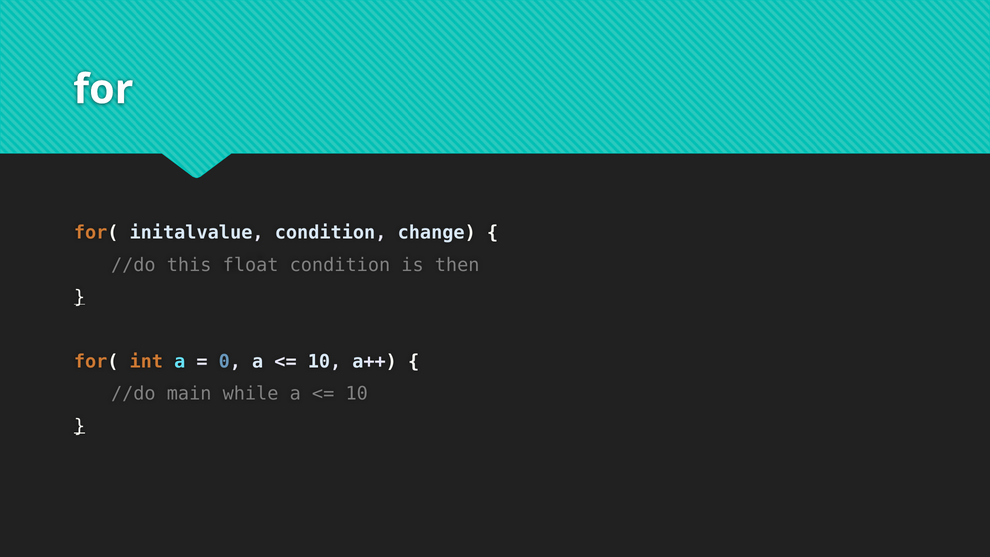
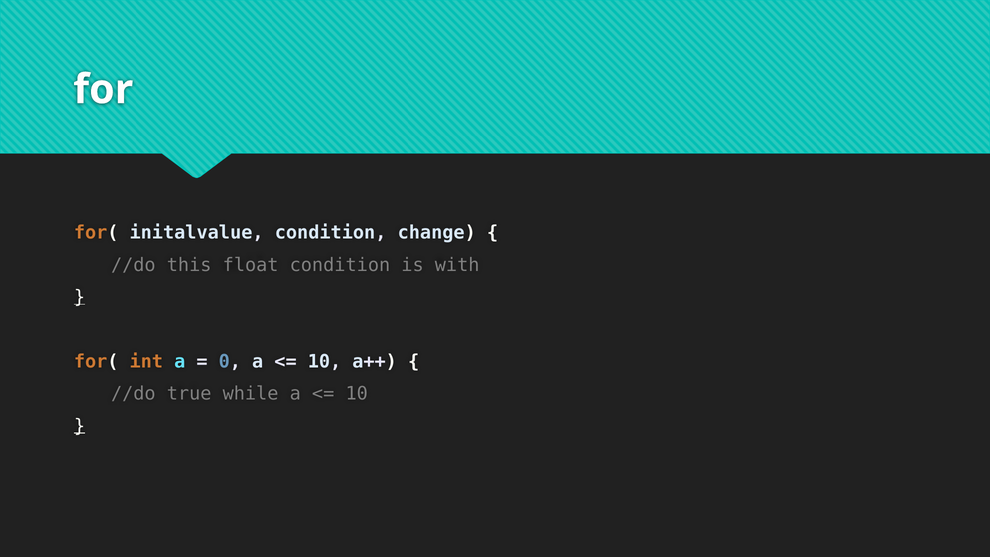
then: then -> with (457, 265)
main: main -> true (189, 394)
